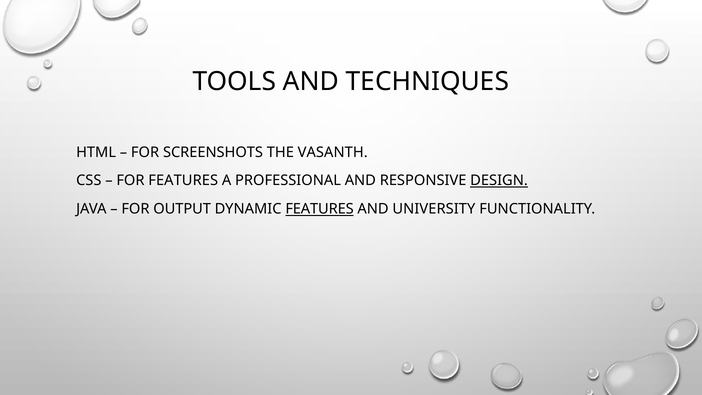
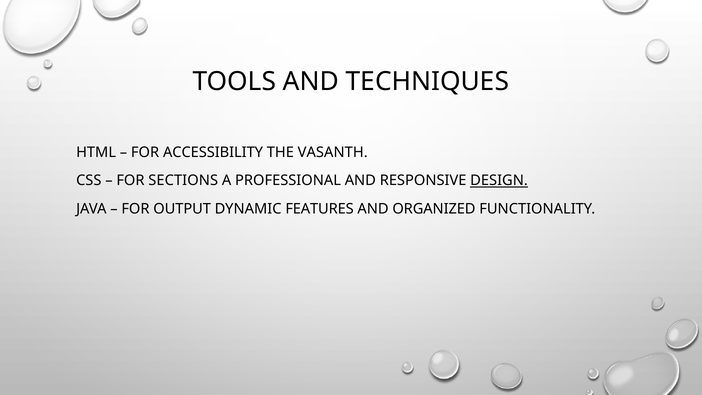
SCREENSHOTS: SCREENSHOTS -> ACCESSIBILITY (213, 152)
FOR FEATURES: FEATURES -> SECTIONS (183, 181)
FEATURES underline: present -> none (320, 209)
UNIVERSITY: UNIVERSITY -> ORGANIZED (434, 209)
